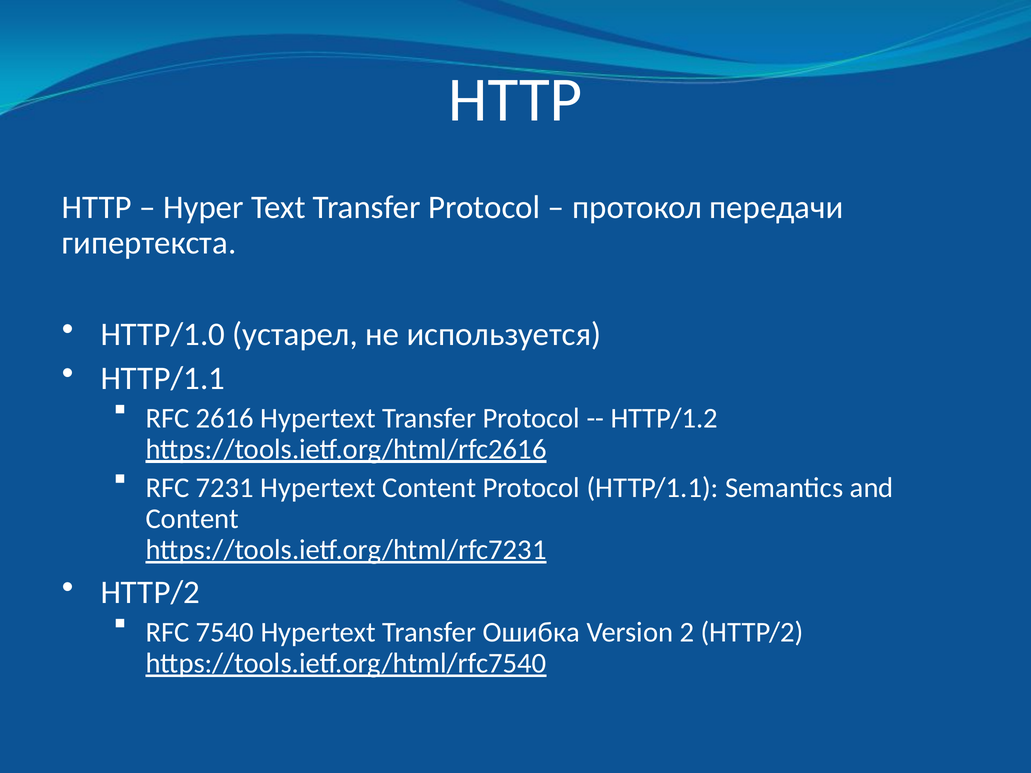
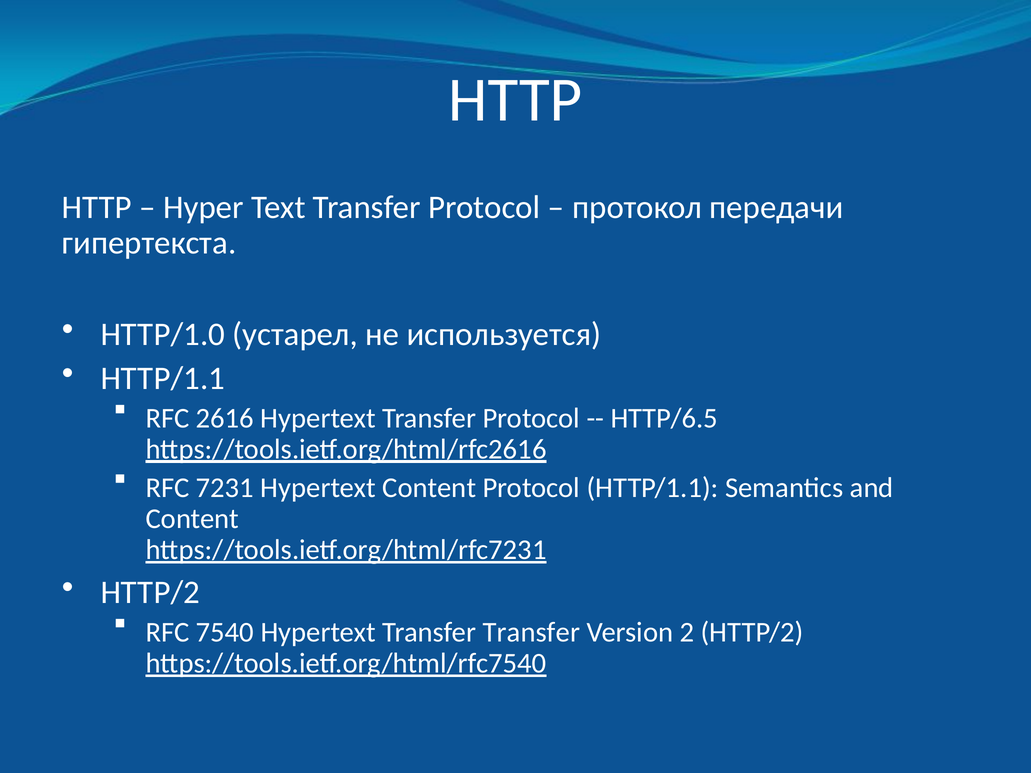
HTTP/1.2: HTTP/1.2 -> HTTP/6.5 (664, 418)
Transfer Ошибка: Ошибка -> Transfer (531, 633)
